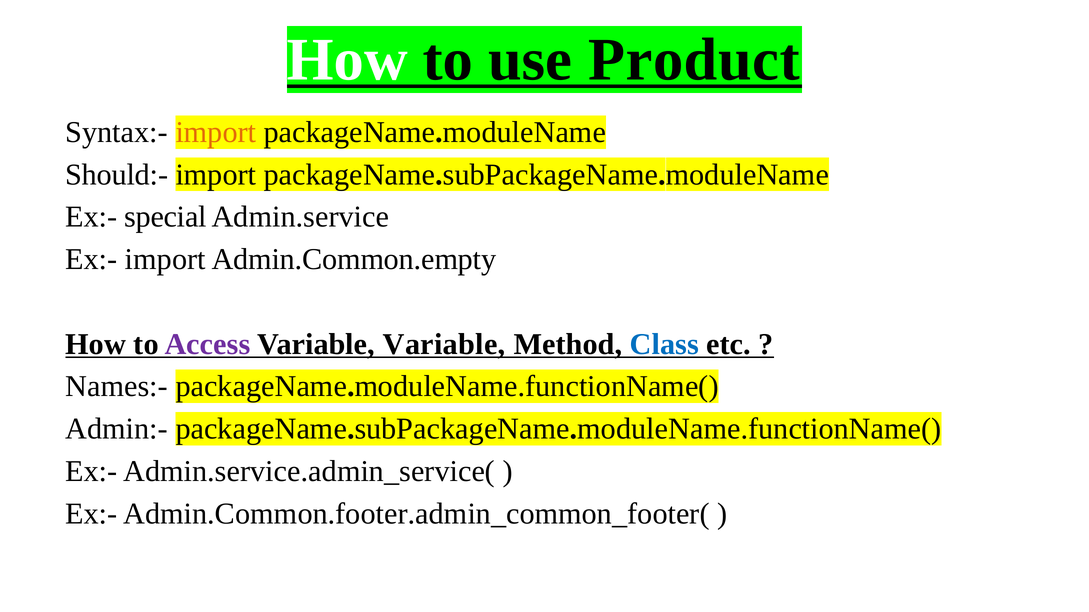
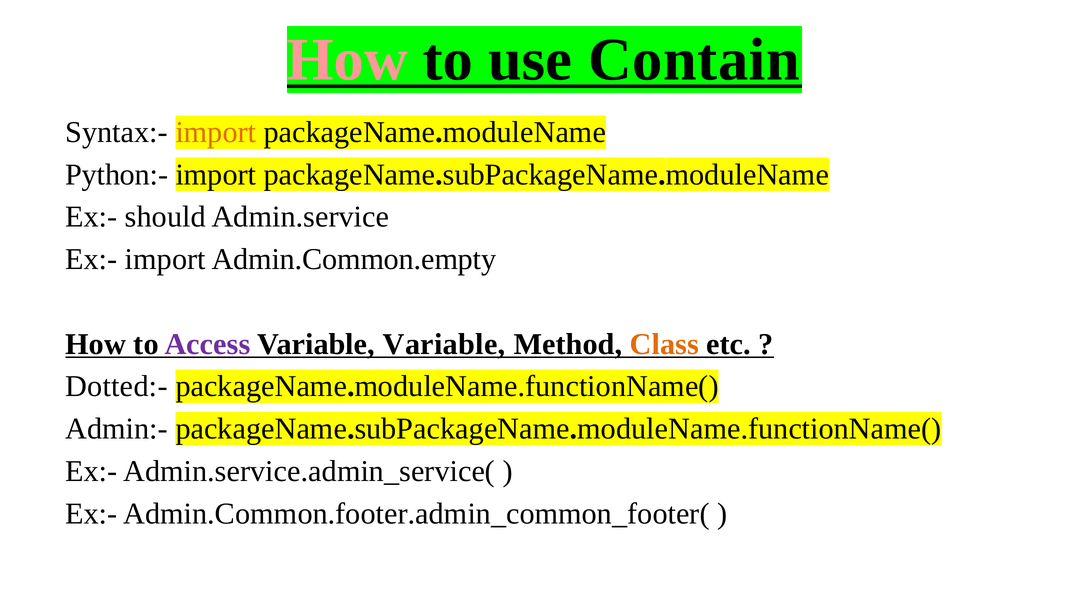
How colour: white -> pink (347, 60)
Product: Product -> Contain (694, 60)
Should:-: Should:- -> Python:- (117, 175)
special: special -> should (165, 217)
Class colour: blue -> orange (664, 344)
Names:-: Names:- -> Dotted:- (117, 387)
